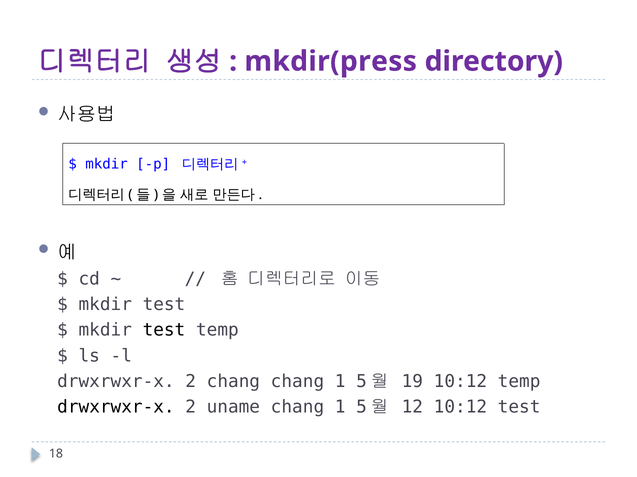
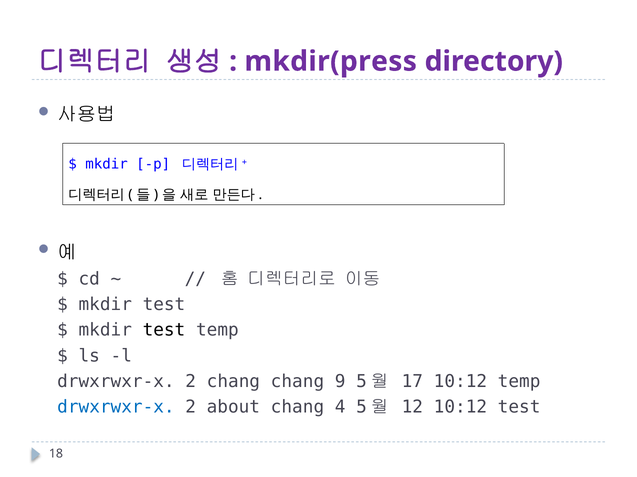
chang chang 1: 1 -> 9 (340, 382)
19: 19 -> 17 (412, 382)
drwxrwxr-x colour: black -> blue (116, 408)
uname: uname -> about (233, 408)
1: 1 -> 4 (340, 408)
